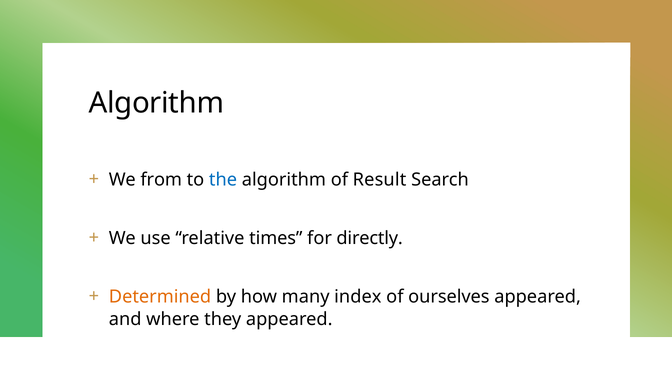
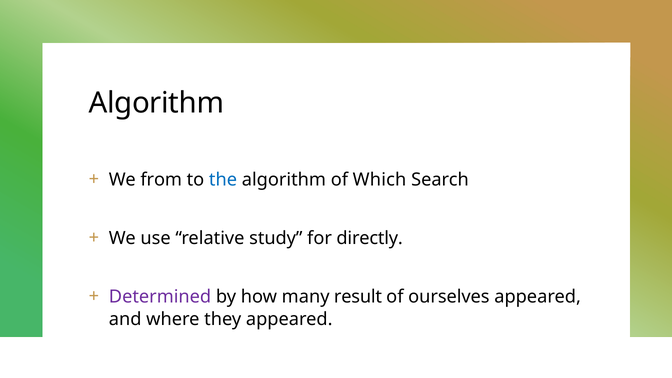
Result: Result -> Which (380, 180)
times: times -> study (276, 238)
Determined colour: orange -> purple (160, 297)
index: index -> result (358, 297)
